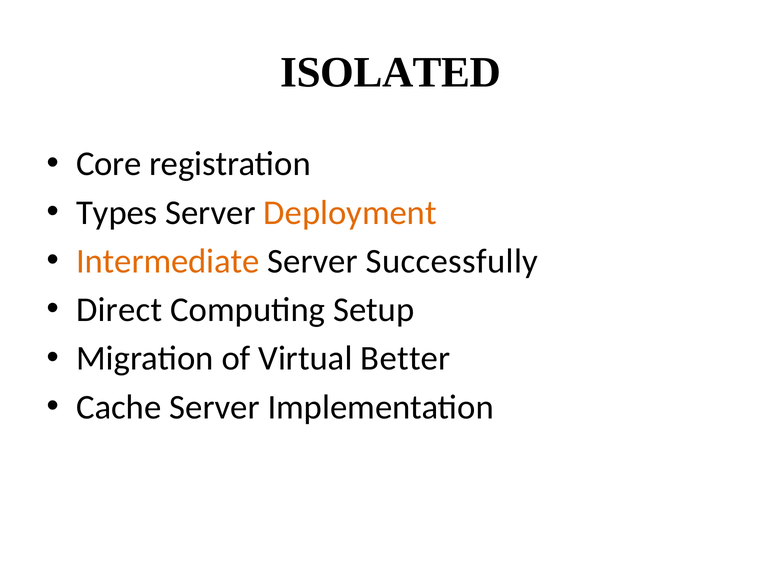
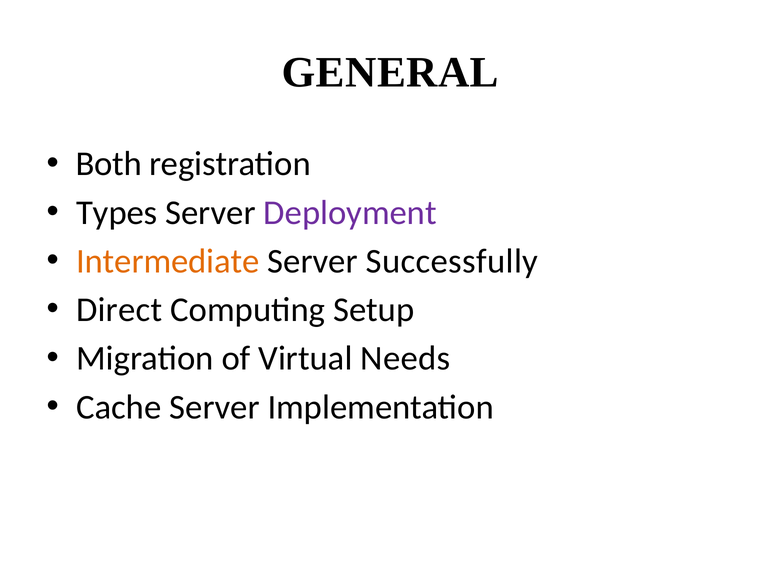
ISOLATED: ISOLATED -> GENERAL (390, 73)
Core: Core -> Both (109, 164)
Deployment colour: orange -> purple (350, 212)
Better: Better -> Needs (406, 358)
